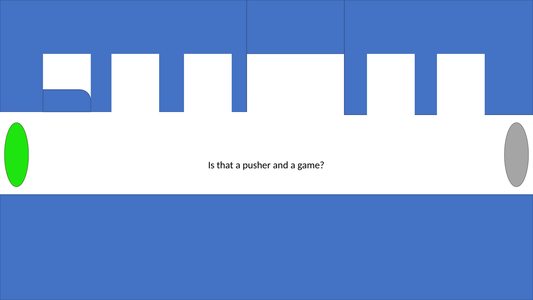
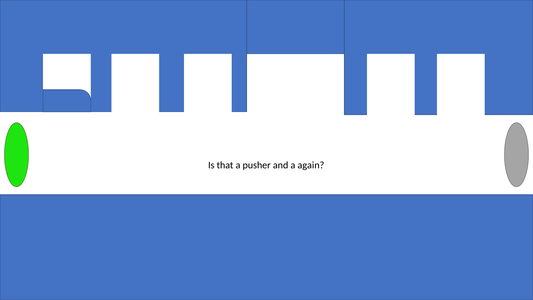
game: game -> again (311, 165)
